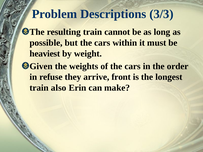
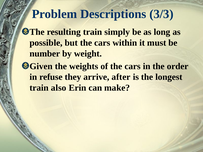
cannot: cannot -> simply (117, 32)
heaviest: heaviest -> number (45, 54)
front: front -> after (121, 77)
